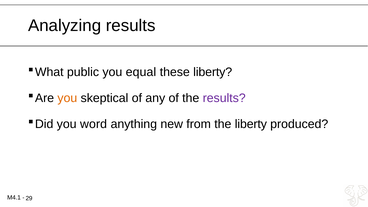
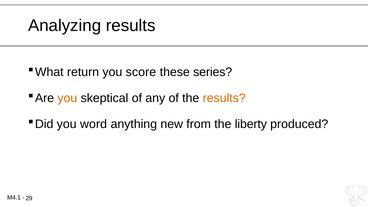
public: public -> return (83, 72)
equal: equal -> score (141, 72)
these liberty: liberty -> series (213, 72)
results colour: purple -> orange (224, 98)
